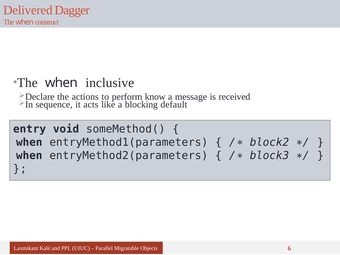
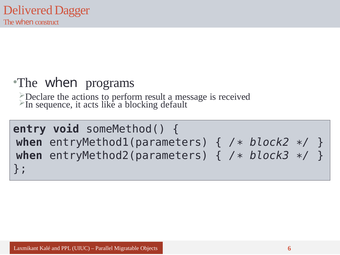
inclusive: inclusive -> programs (110, 83)
know: know -> result (155, 97)
